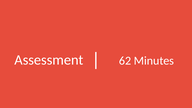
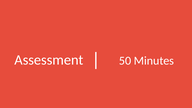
62: 62 -> 50 (125, 61)
